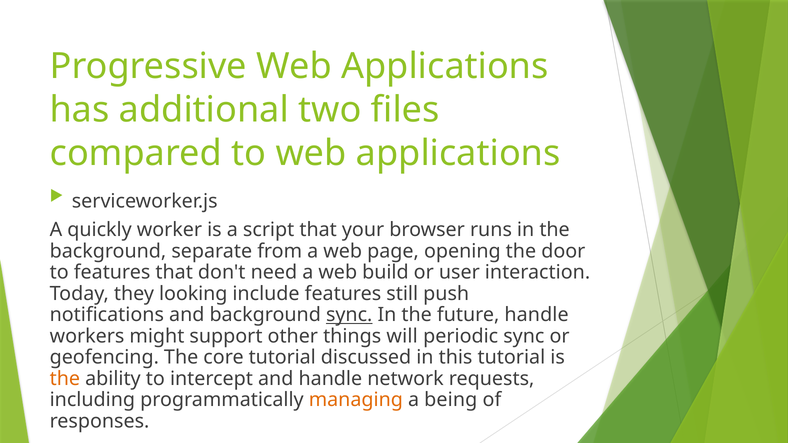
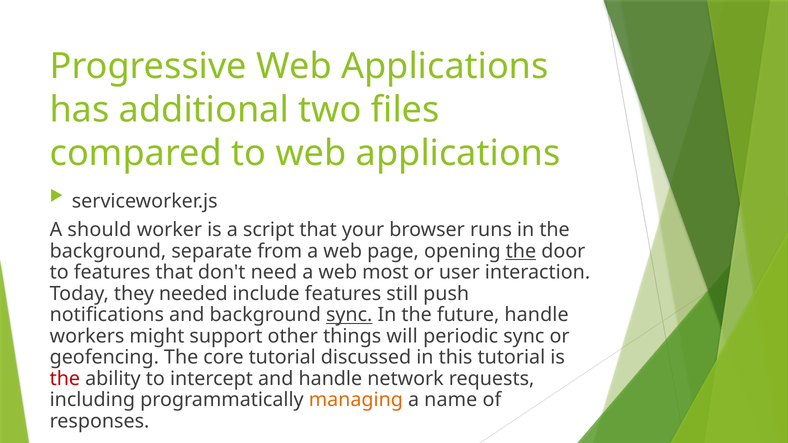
quickly: quickly -> should (99, 230)
the underline: none -> present (521, 251)
build: build -> most (385, 273)
looking: looking -> needed (193, 294)
the colour: orange -> red (65, 379)
being: being -> name (451, 400)
